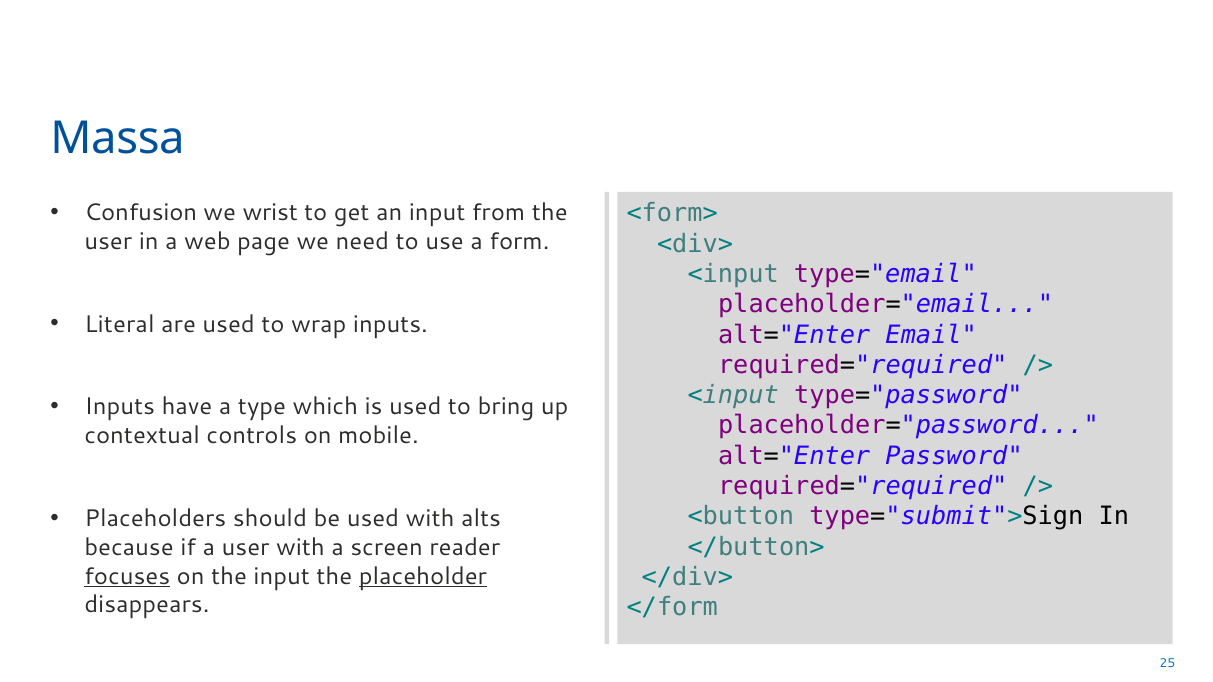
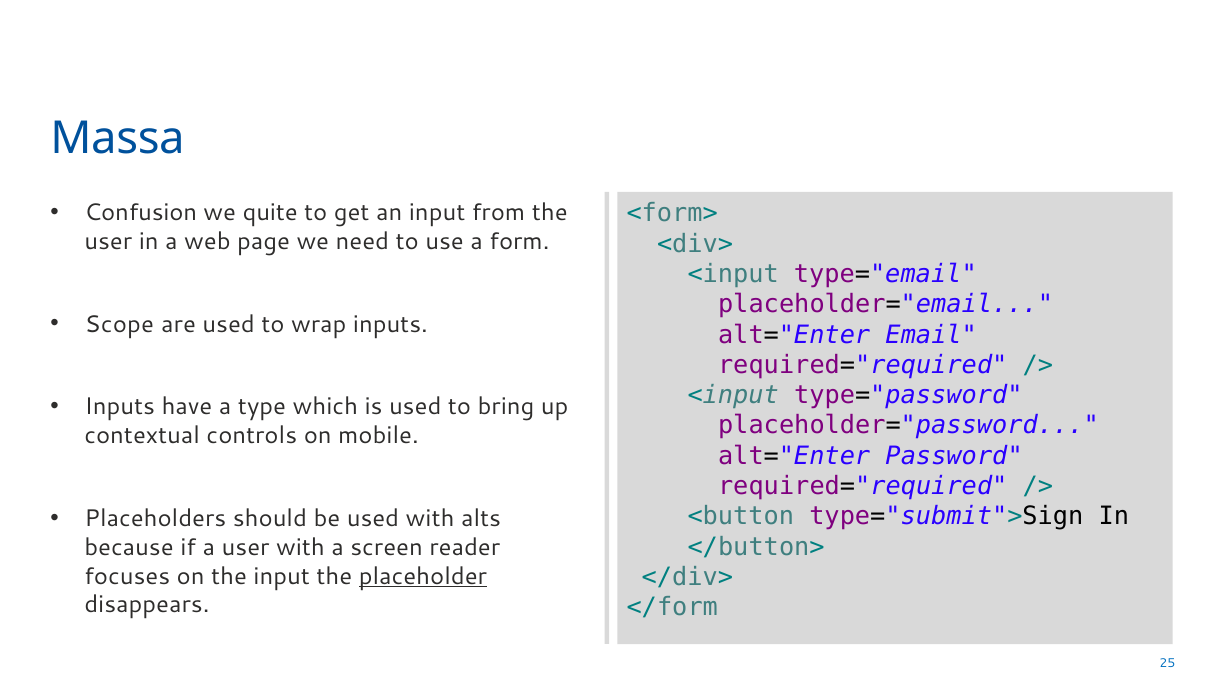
wrist: wrist -> quite (270, 213)
Literal: Literal -> Scope (119, 324)
focuses underline: present -> none (127, 576)
